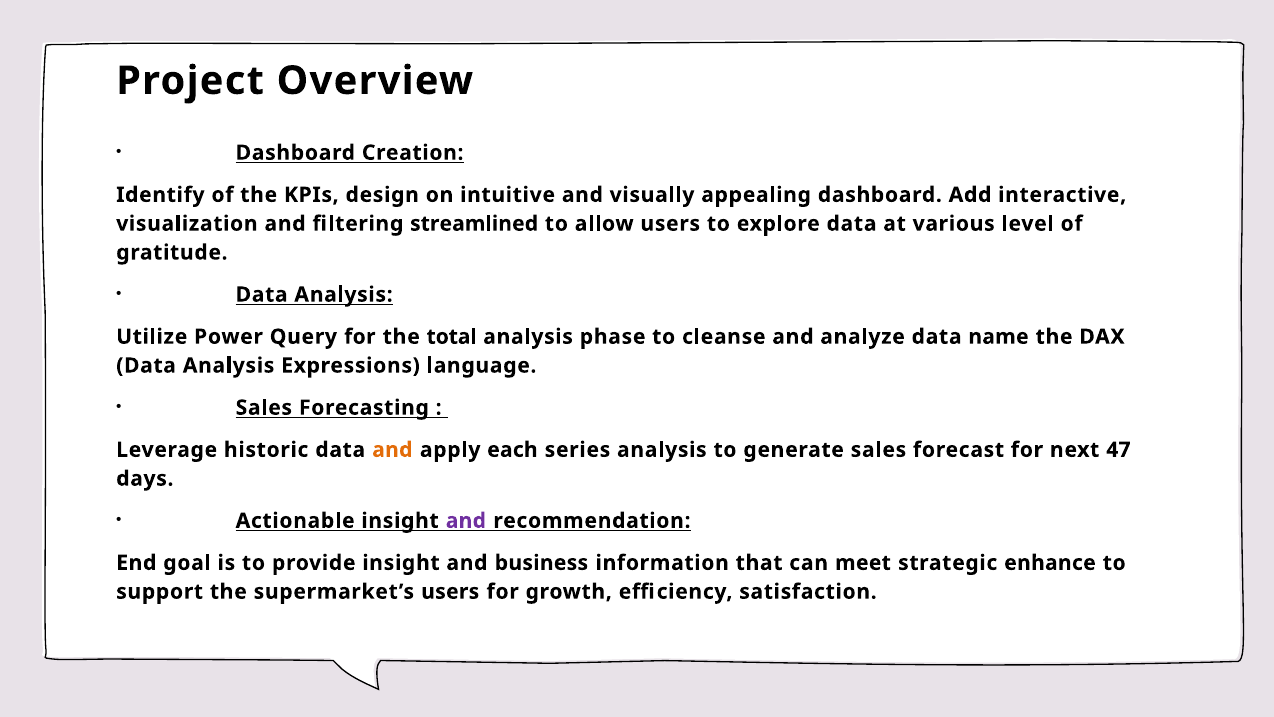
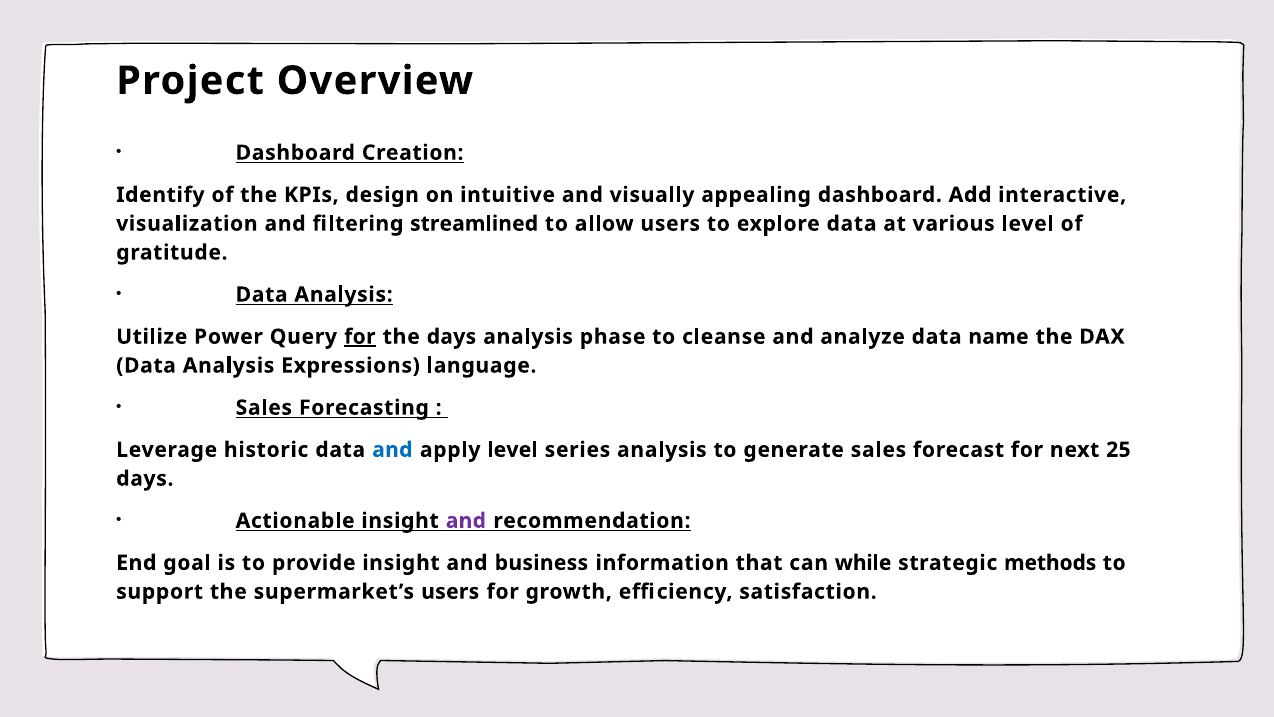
for underline: none -> present (360, 337)
the total: total -> days (451, 337)
and colour: orange -> blue (392, 450)
apply each: each -> level (512, 450)
47: 47 -> 25 (1118, 450)
meet: meet -> while (863, 563)
enhance: enhance -> methods (1050, 563)
